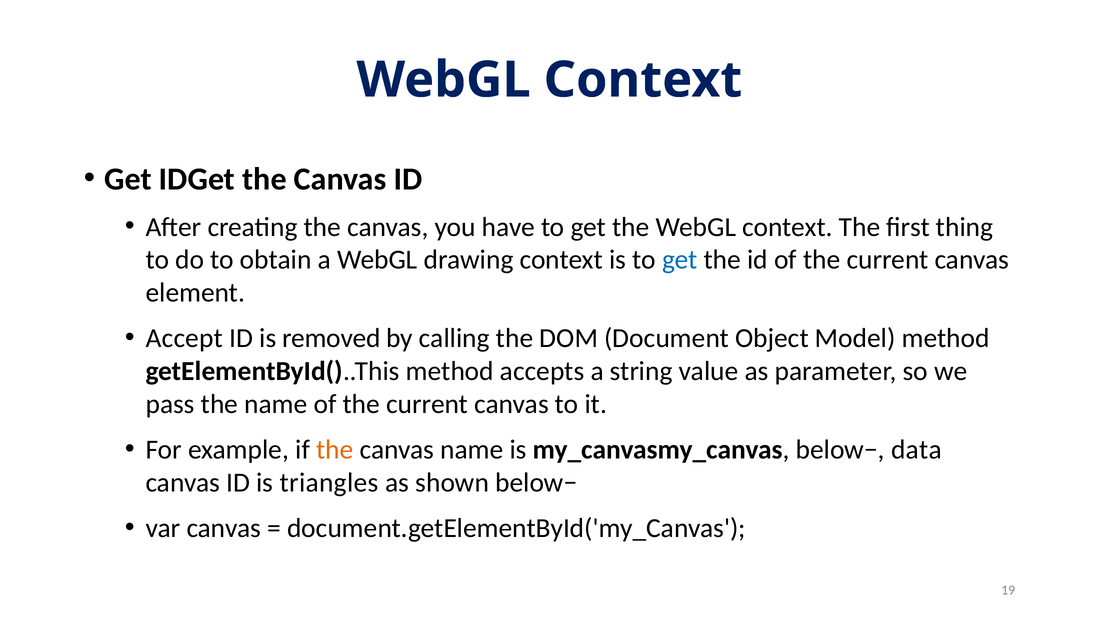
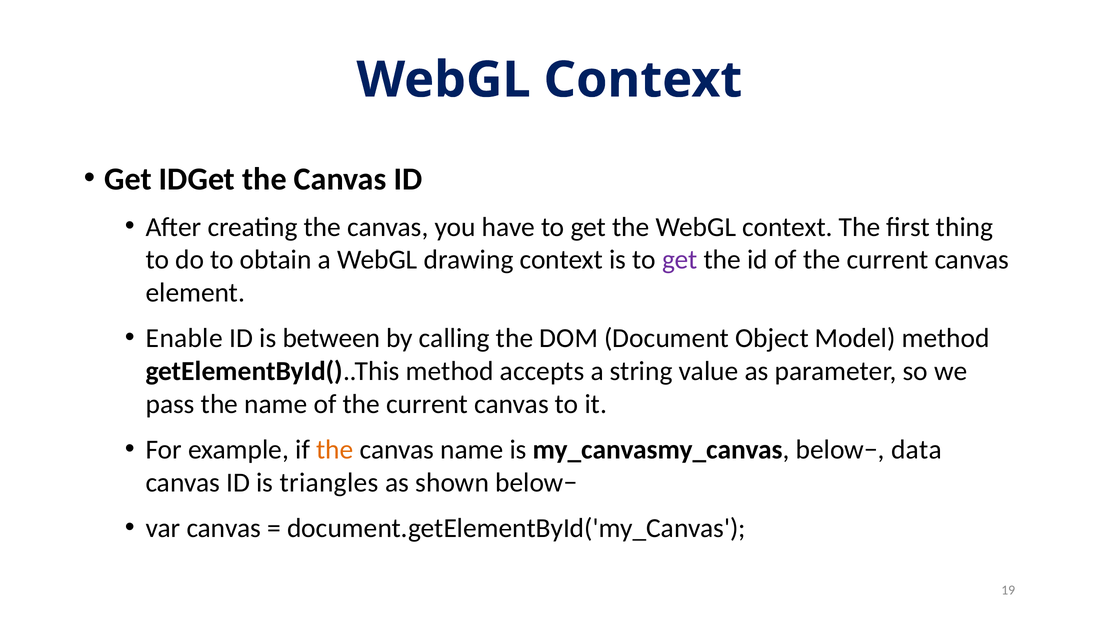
get colour: blue -> purple (680, 260)
Accept: Accept -> Enable (184, 339)
removed: removed -> between (331, 339)
